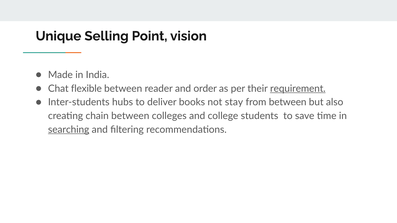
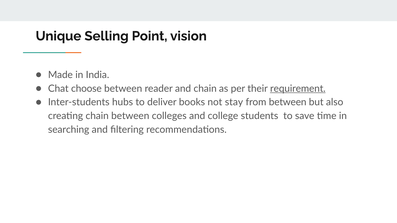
flexible: flexible -> choose (86, 89)
and order: order -> chain (205, 89)
searching underline: present -> none (69, 130)
